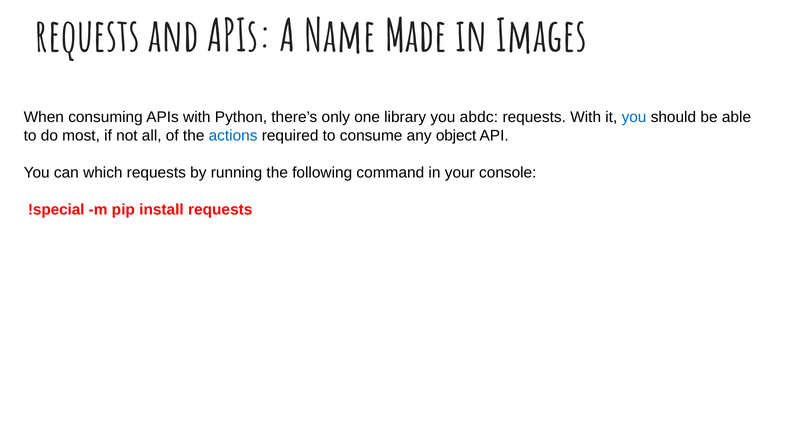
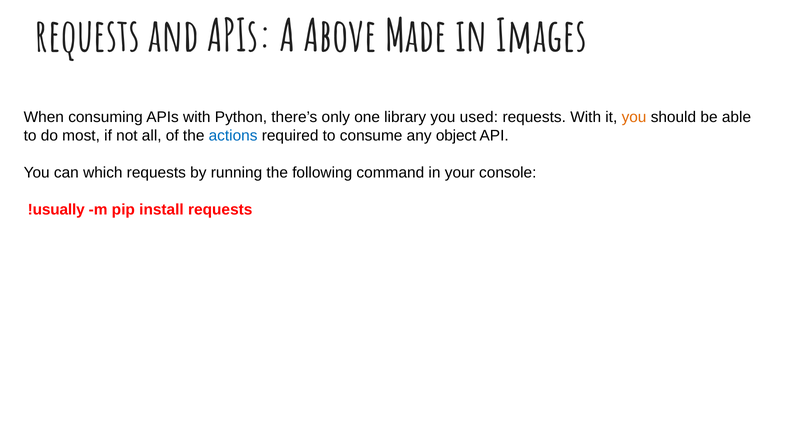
Name: Name -> Above (340, 37)
abdc: abdc -> used (479, 117)
you colour: blue -> orange (634, 117)
!special: !special -> !usually (56, 210)
